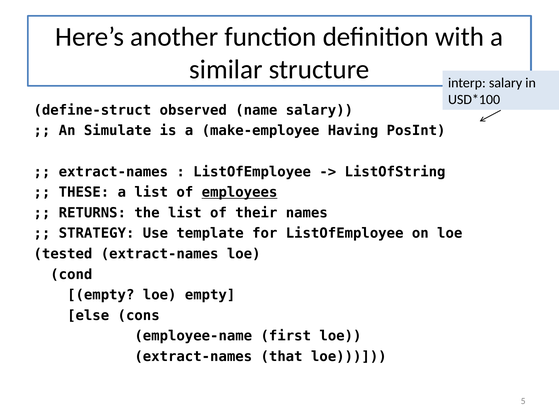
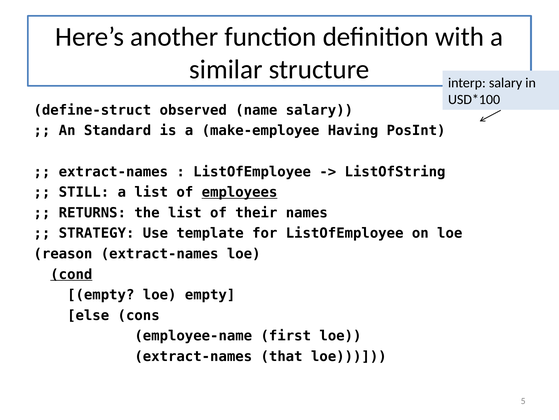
Simulate: Simulate -> Standard (118, 130)
THESE: THESE -> STILL (84, 192)
tested: tested -> reason (63, 253)
cond underline: none -> present (71, 274)
